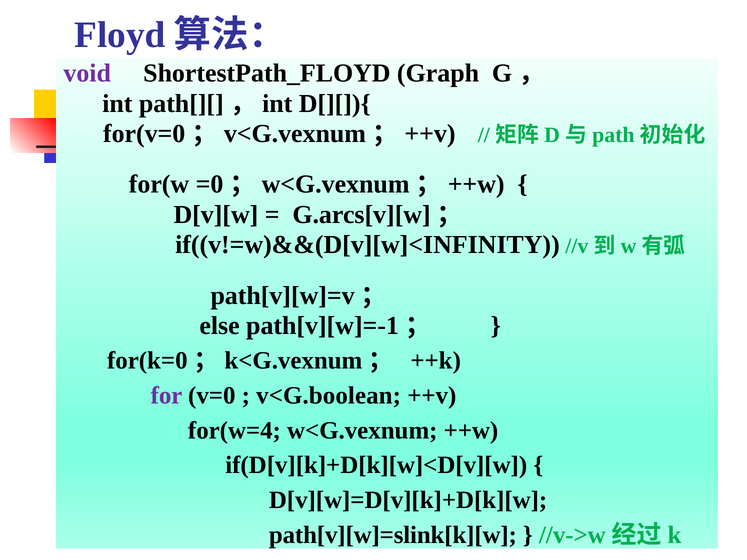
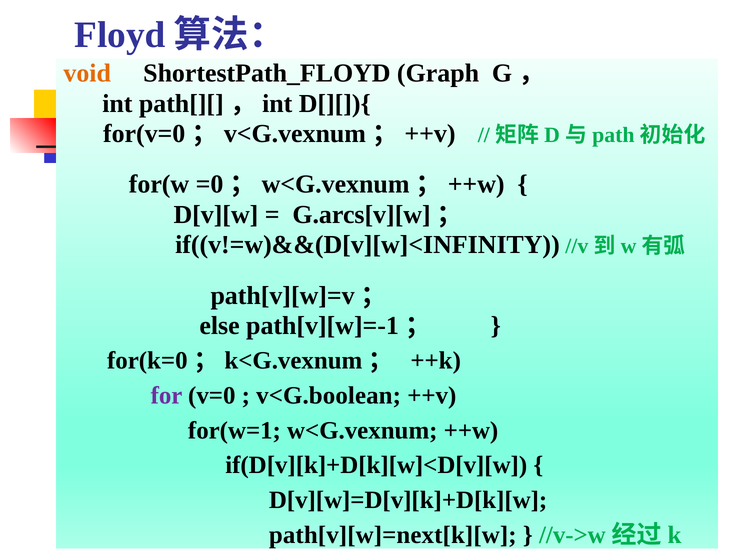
void colour: purple -> orange (87, 73)
for(w=4: for(w=4 -> for(w=1 (234, 431)
path[v][w]=slink[k][w: path[v][w]=slink[k][w -> path[v][w]=next[k][w (393, 535)
